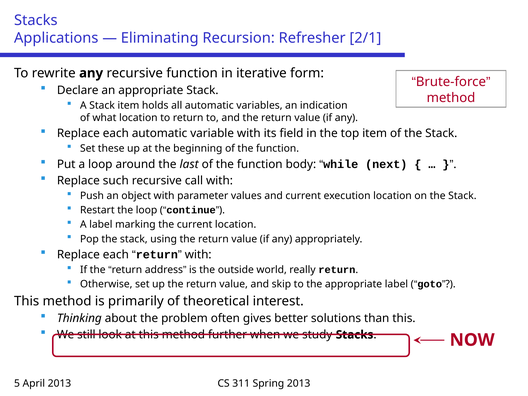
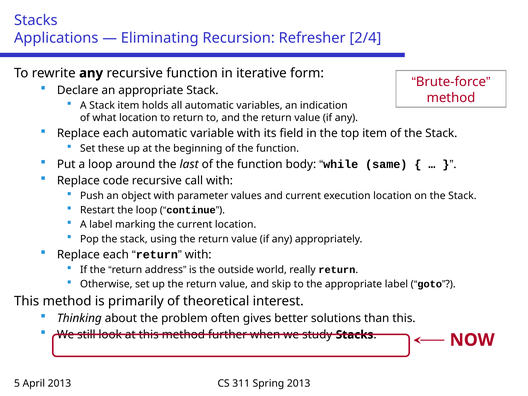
2/1: 2/1 -> 2/4 (365, 38)
next: next -> same (386, 164)
such: such -> code (116, 181)
